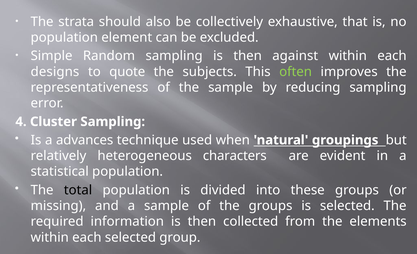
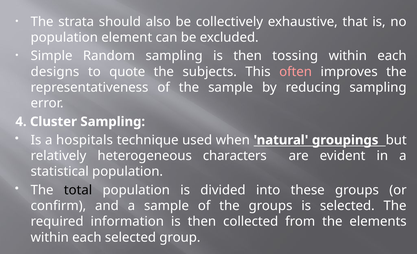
against: against -> tossing (295, 56)
often colour: light green -> pink (296, 72)
advances: advances -> hospitals (85, 140)
missing: missing -> confirm (58, 206)
